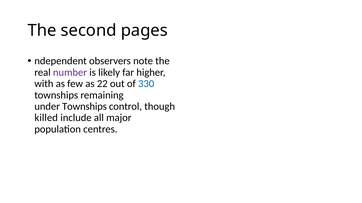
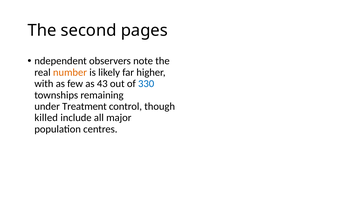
number colour: purple -> orange (70, 73)
22: 22 -> 43 (102, 84)
under Townships: Townships -> Treatment (84, 107)
